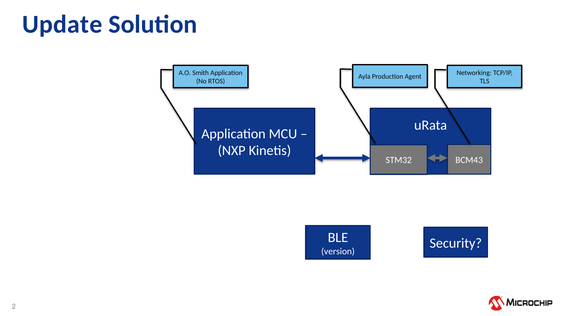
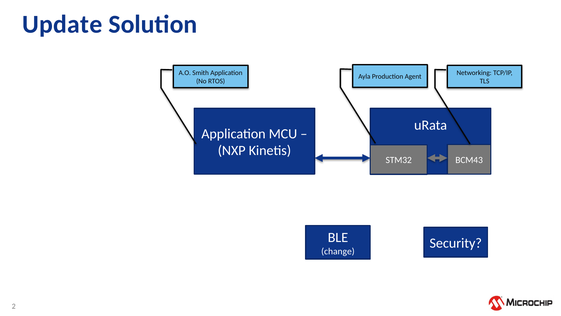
version: version -> change (338, 251)
